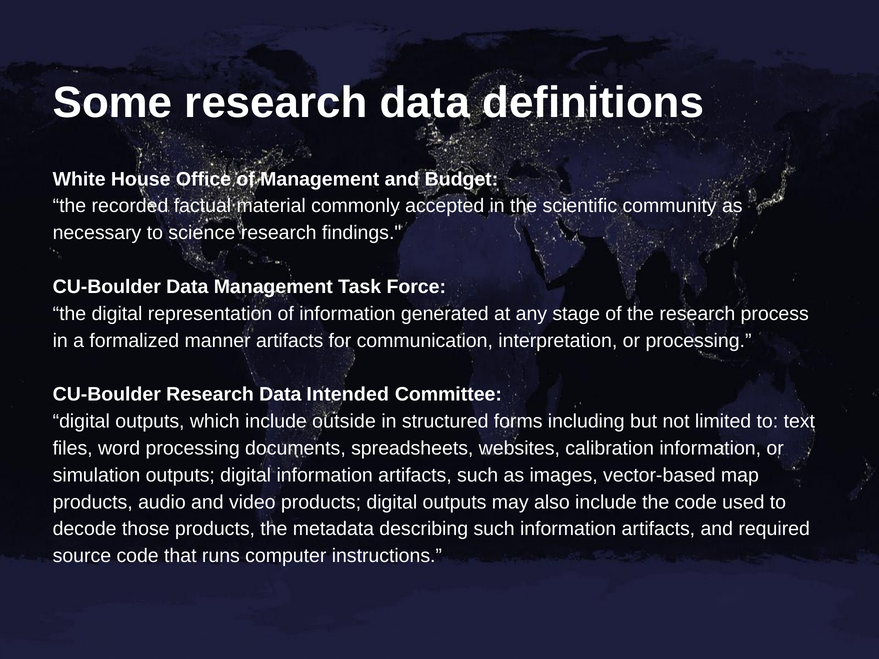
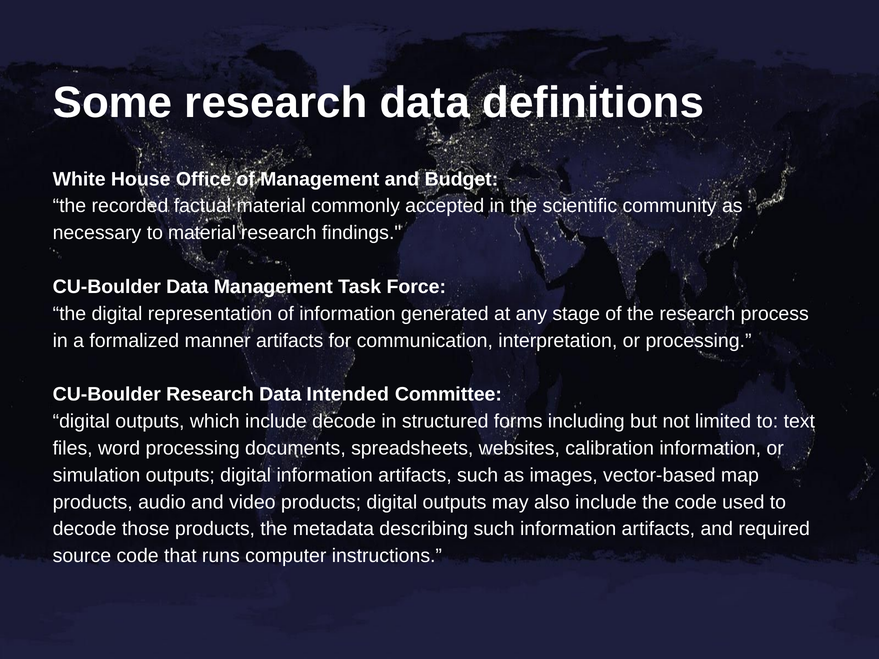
to science: science -> material (202, 233)
include outside: outside -> decode (344, 422)
